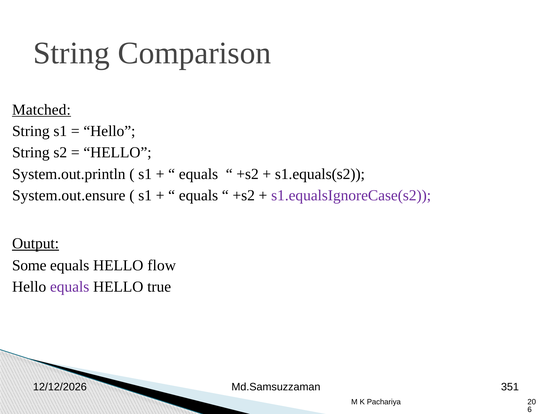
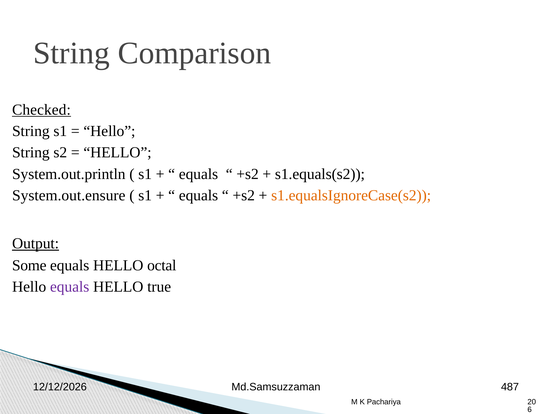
Matched: Matched -> Checked (41, 110)
s1.equalsIgnoreCase(s2 colour: purple -> orange (351, 196)
flow: flow -> octal (162, 265)
351: 351 -> 487 (510, 387)
